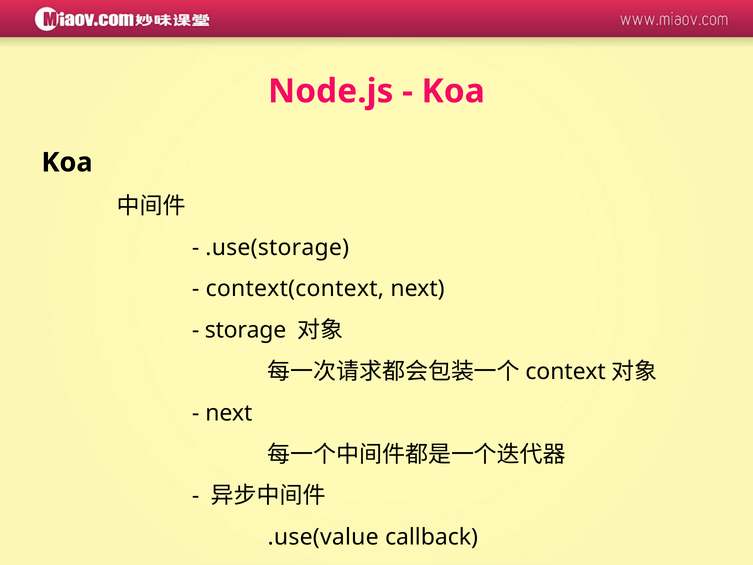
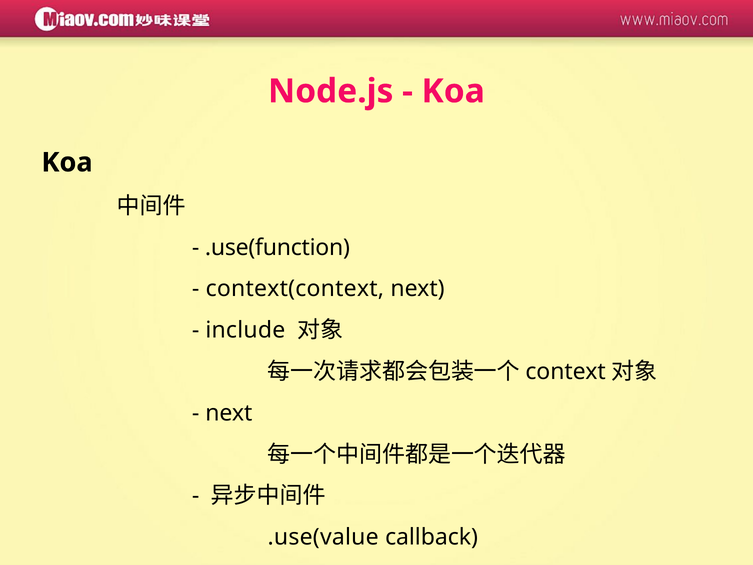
.use(storage: .use(storage -> .use(function (277, 247)
storage: storage -> include (245, 330)
